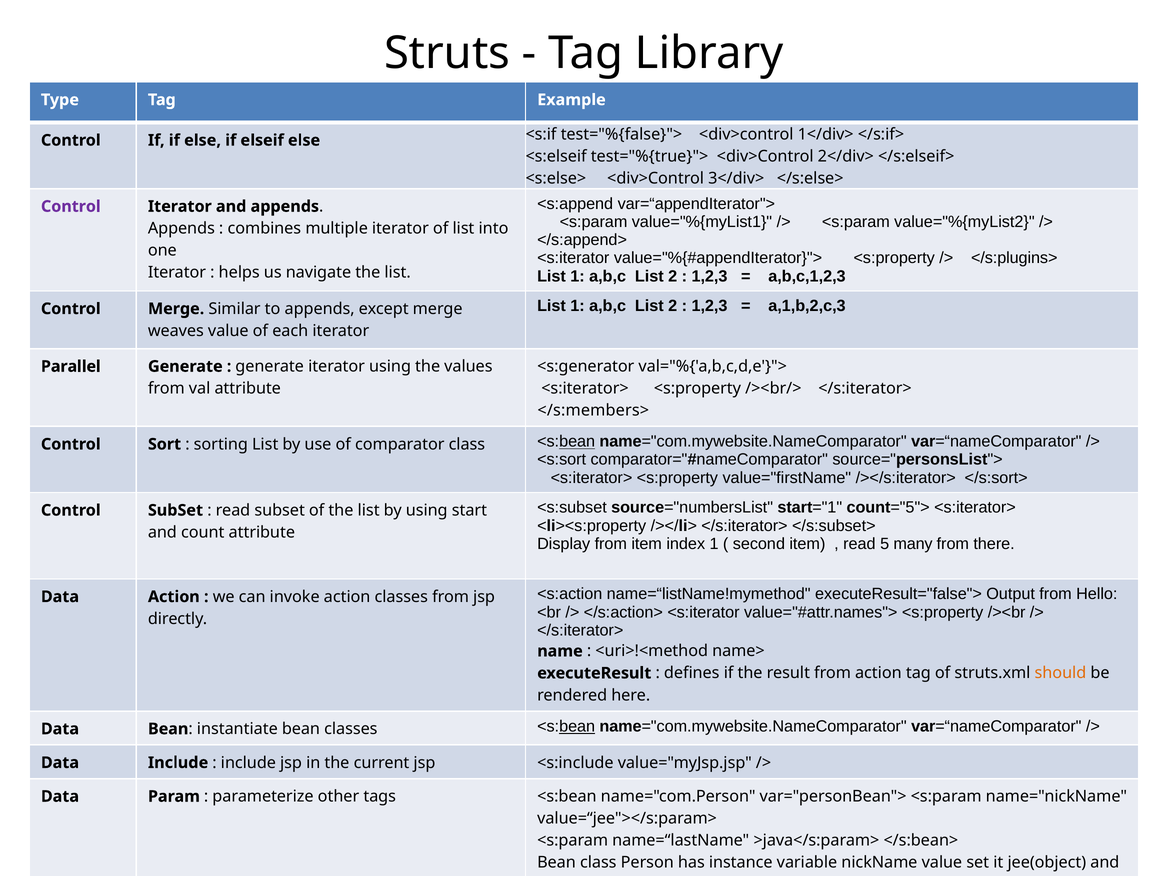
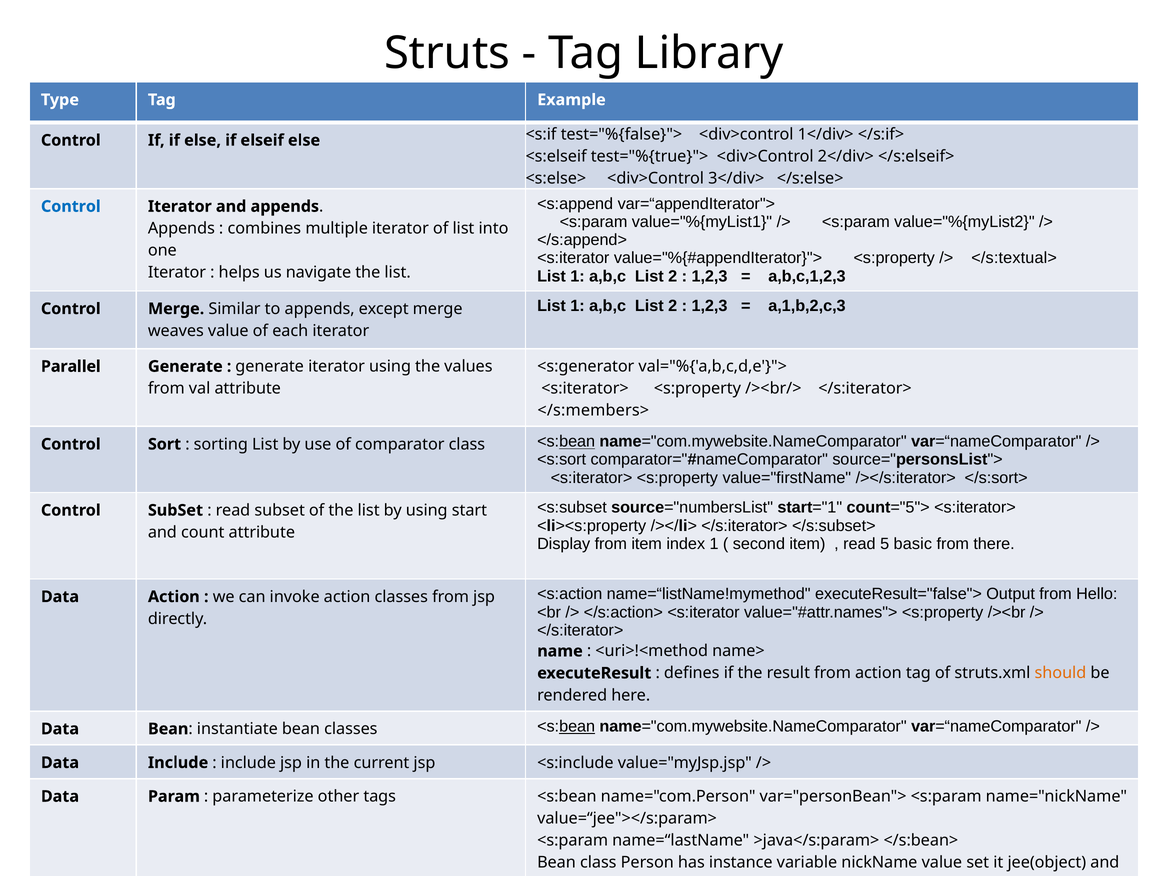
Control colour: purple -> blue (71, 206)
</s:plugins>: </s:plugins> -> </s:textual> (1014, 258)
many: many -> basic (913, 544)
